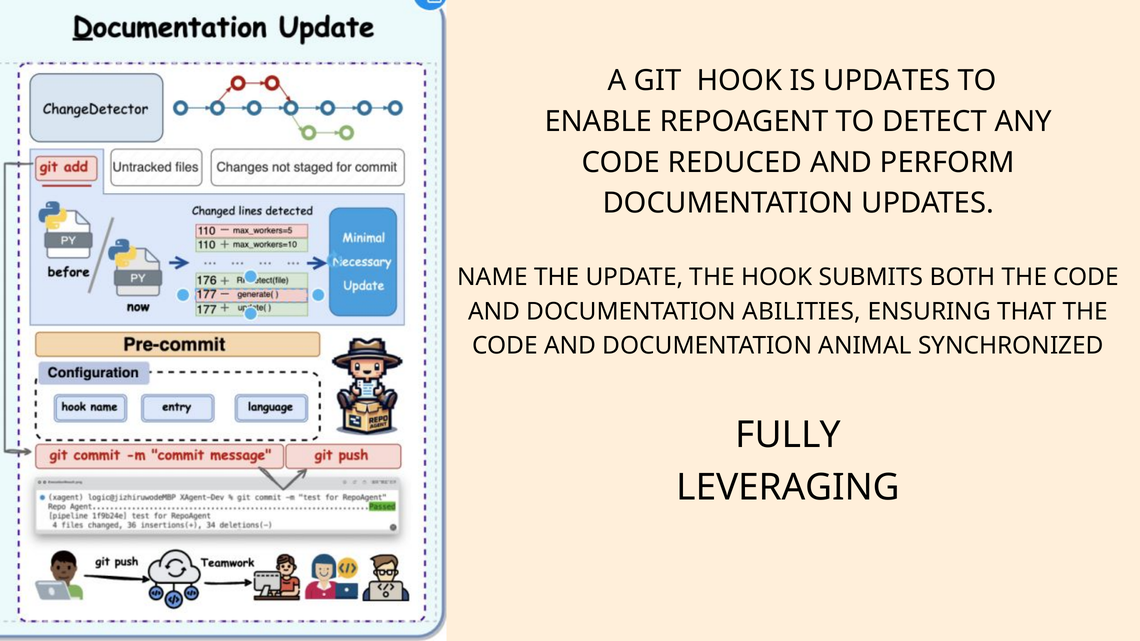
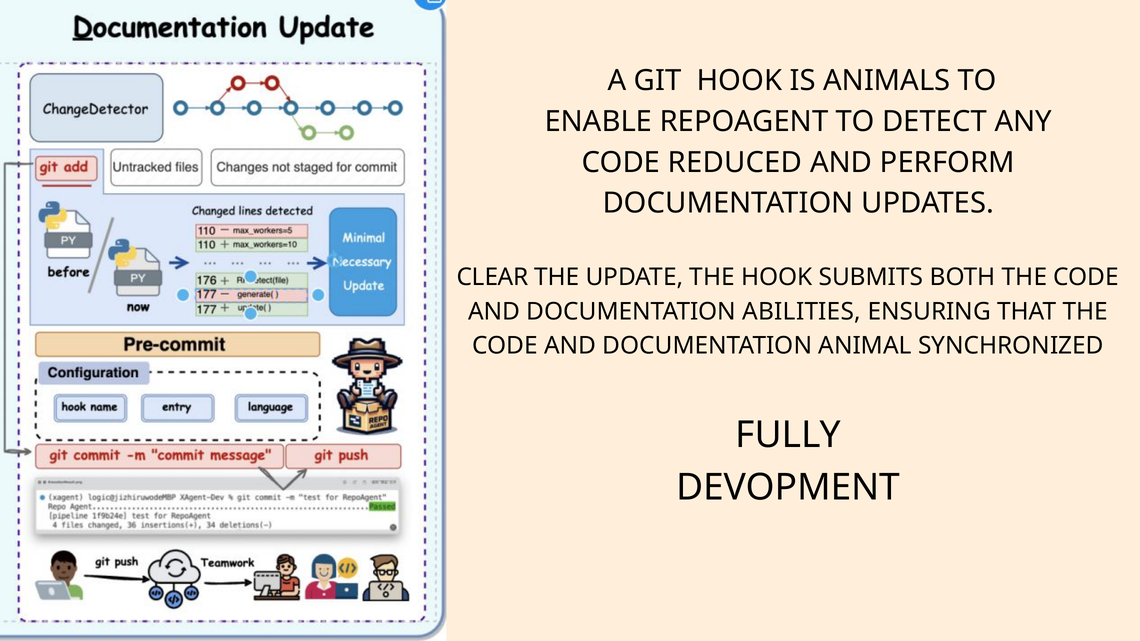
IS UPDATES: UPDATES -> ANIMALS (887, 81)
NAME: NAME -> CLEAR (493, 277)
LEVERAGING: LEVERAGING -> DEVOPMENT (788, 487)
